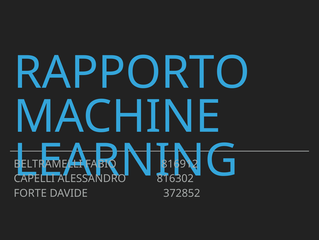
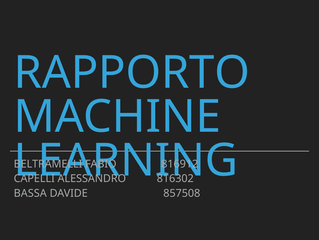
FORTE: FORTE -> BASSA (30, 193)
372852: 372852 -> 857508 (182, 193)
